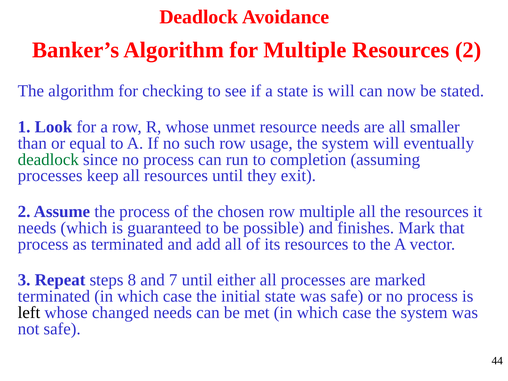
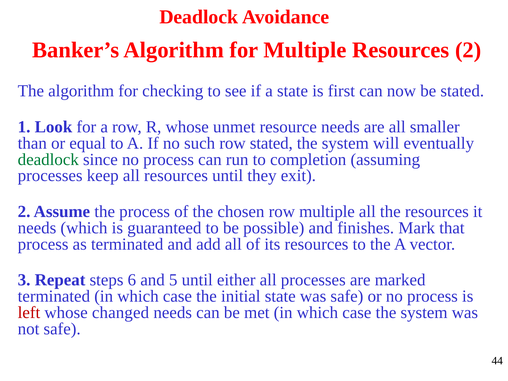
is will: will -> first (341, 91)
row usage: usage -> stated (271, 143)
8: 8 -> 6 (132, 280)
7: 7 -> 5 (173, 280)
left colour: black -> red (29, 313)
